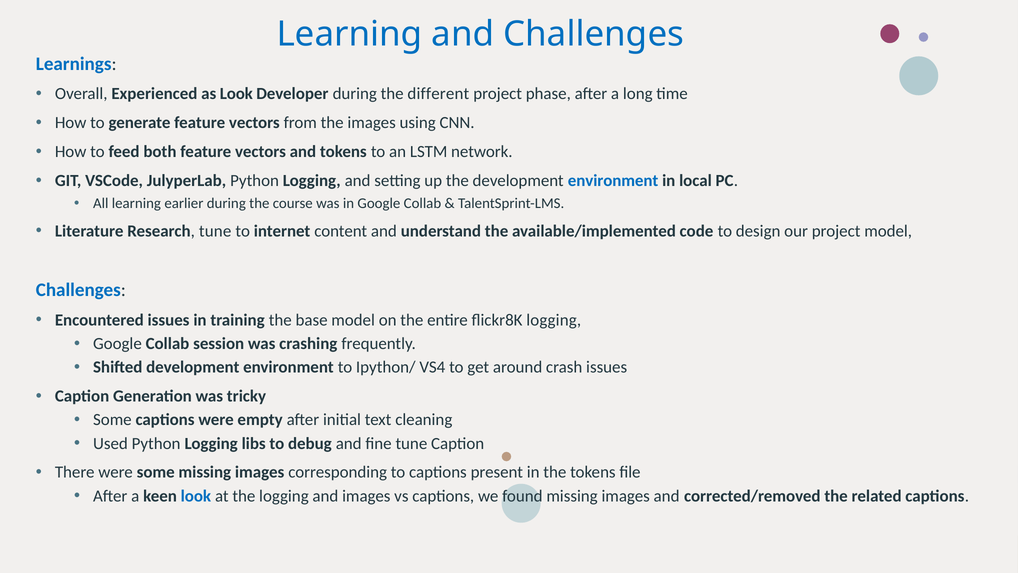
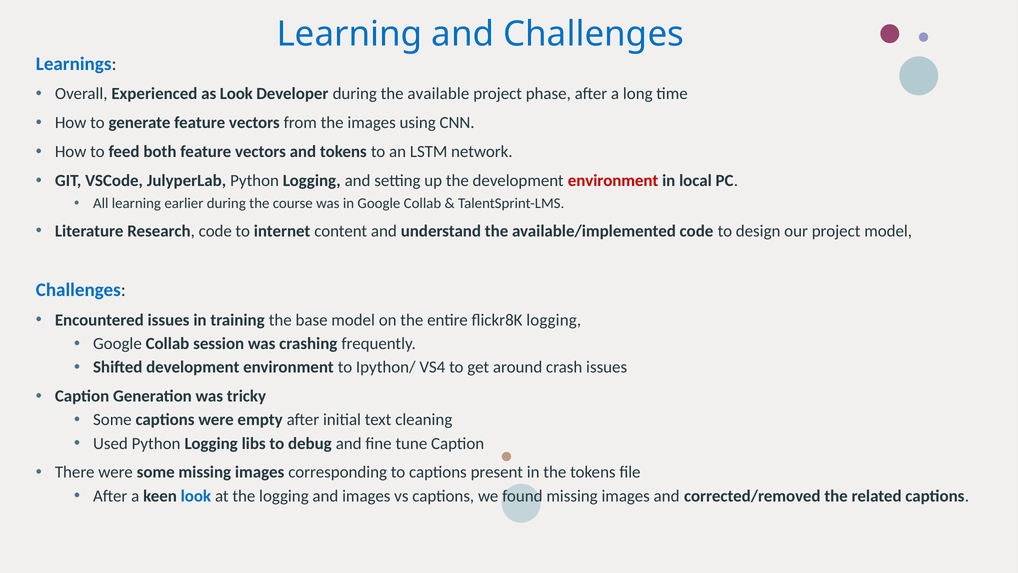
different: different -> available (438, 94)
environment colour: blue -> red (613, 181)
Research tune: tune -> code (215, 231)
